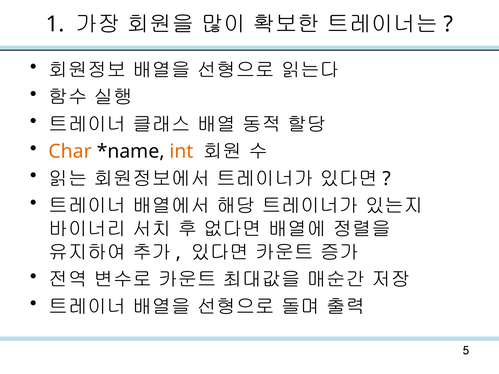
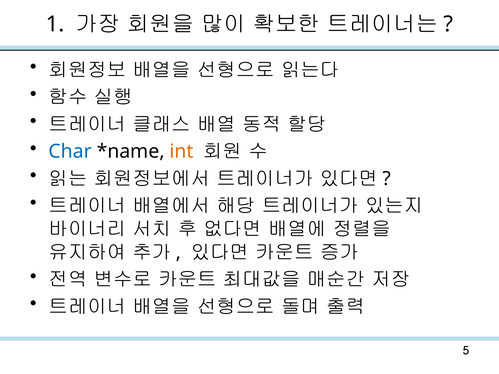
Char colour: orange -> blue (70, 152)
